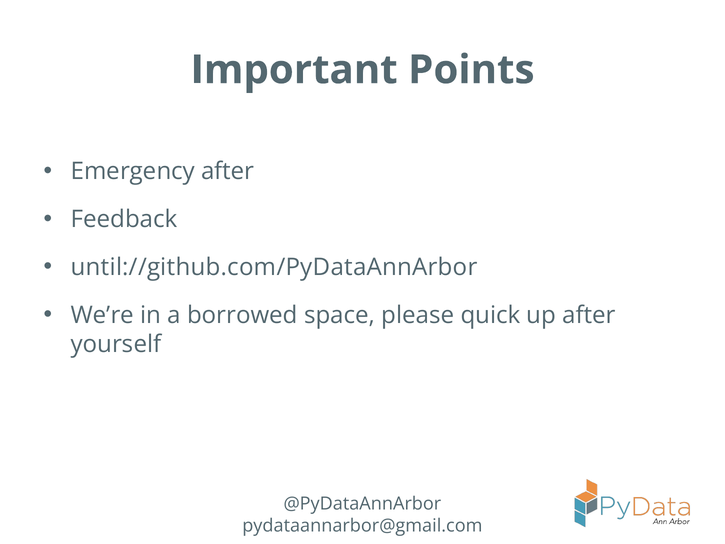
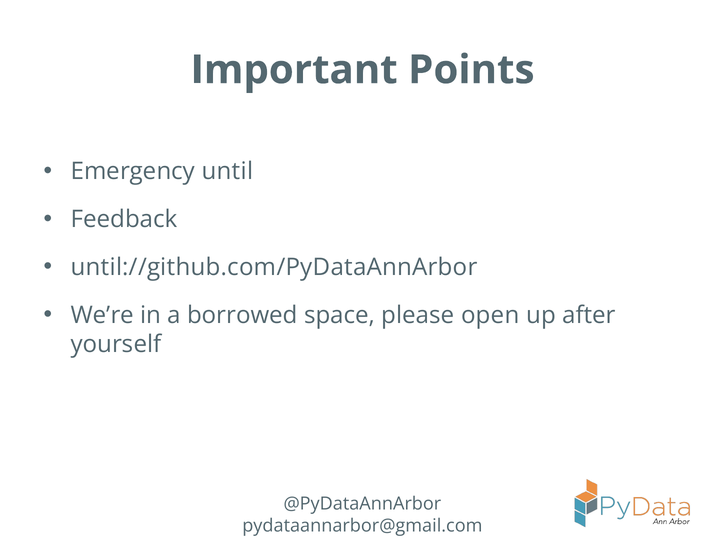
Emergency after: after -> until (227, 171)
quick: quick -> open (490, 315)
